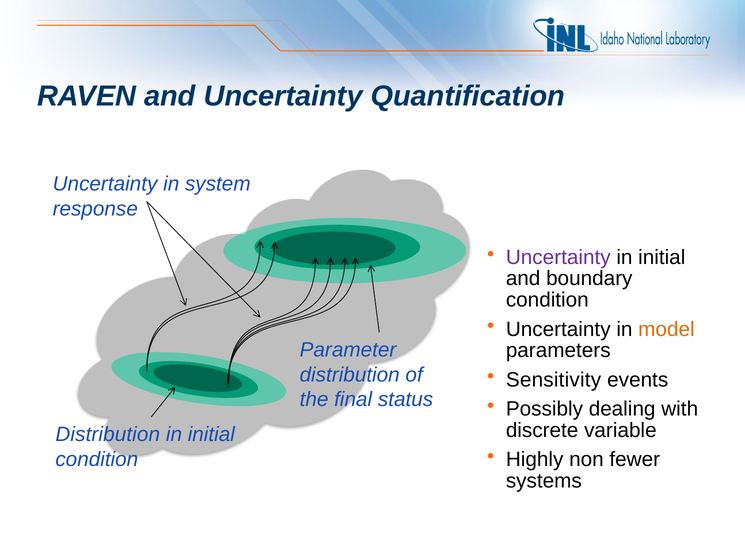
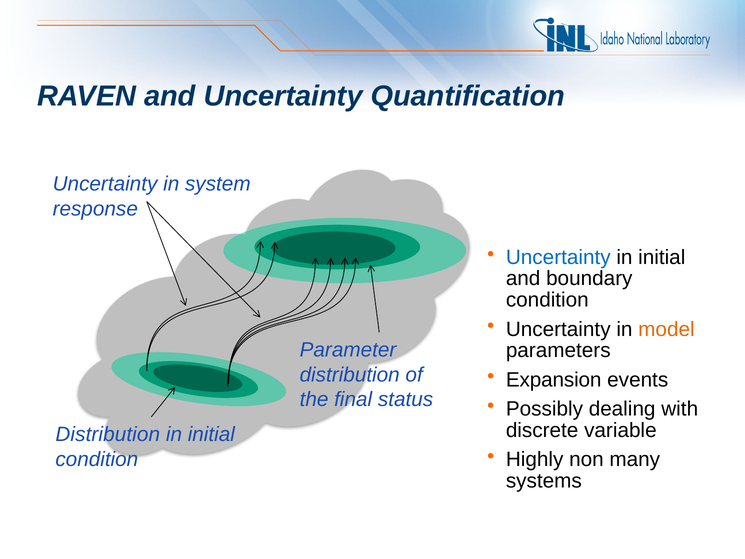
Uncertainty colour: purple -> blue (558, 257)
Sensitivity: Sensitivity -> Expansion (554, 380)
fewer: fewer -> many (635, 459)
